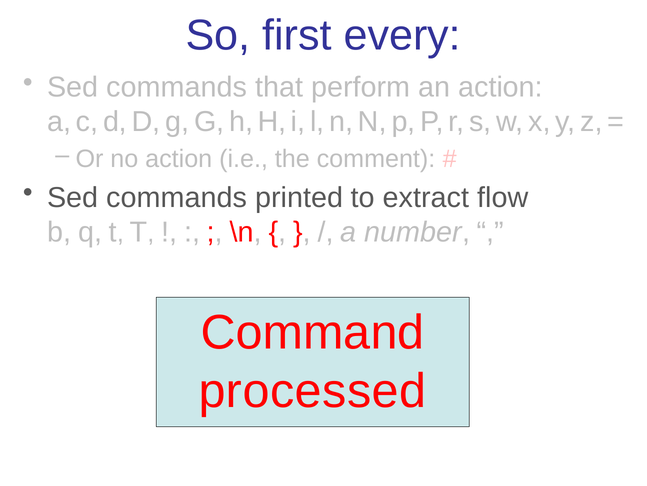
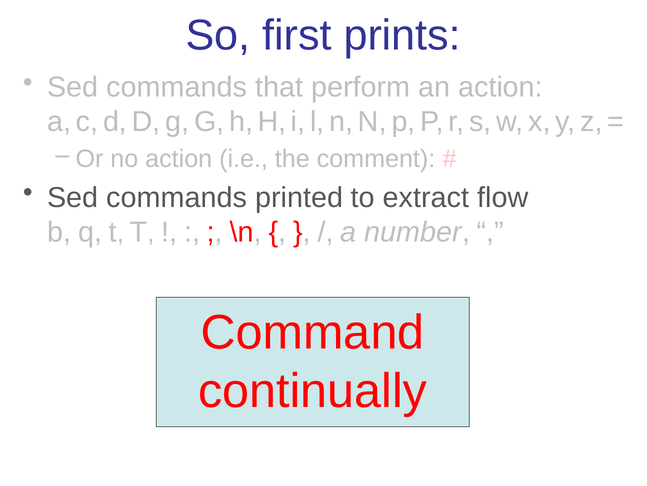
every: every -> prints (402, 35)
processed: processed -> continually (313, 391)
